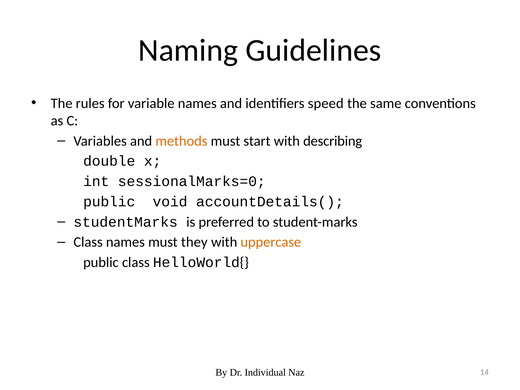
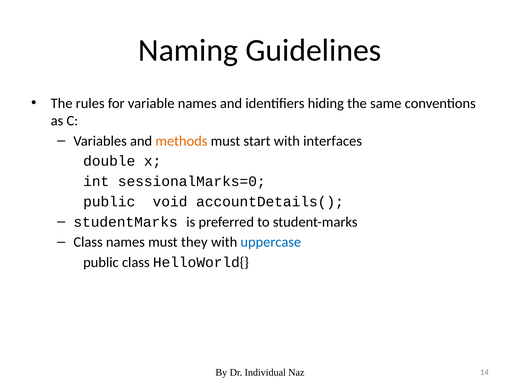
speed: speed -> hiding (326, 103)
describing: describing -> interfaces (333, 141)
uppercase colour: orange -> blue (271, 242)
